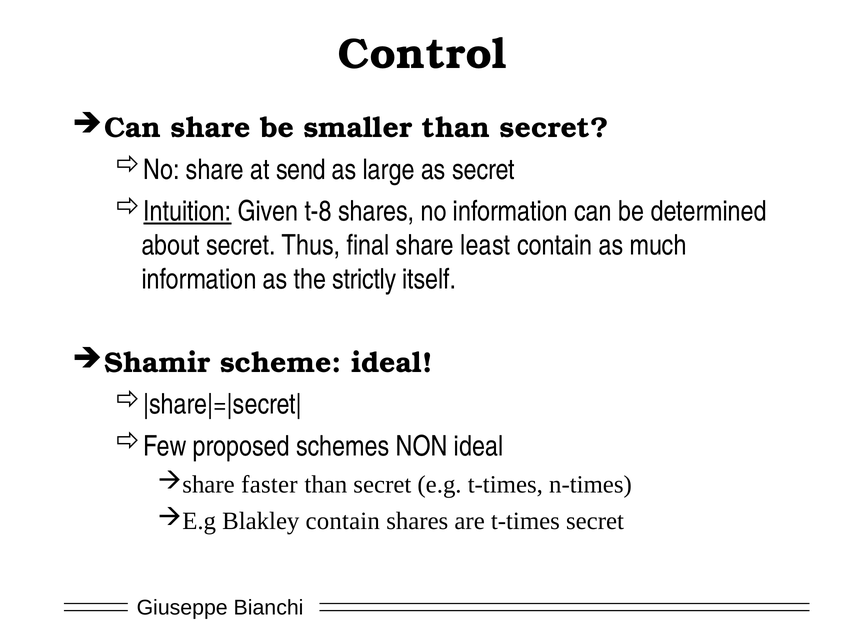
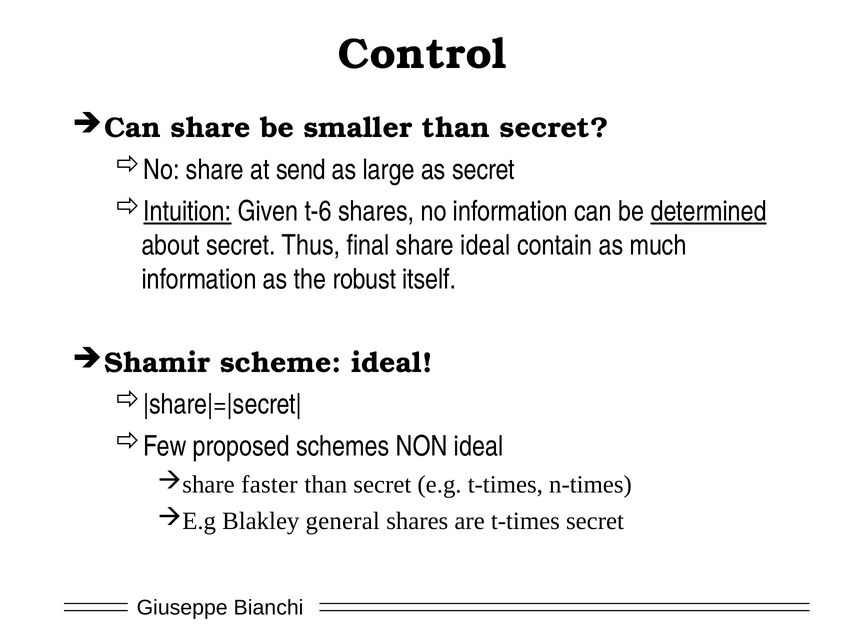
t-8: t-8 -> t-6 (318, 211)
determined underline: none -> present (709, 211)
share least: least -> ideal (485, 245)
strictly: strictly -> robust (364, 279)
Blakley contain: contain -> general (343, 521)
